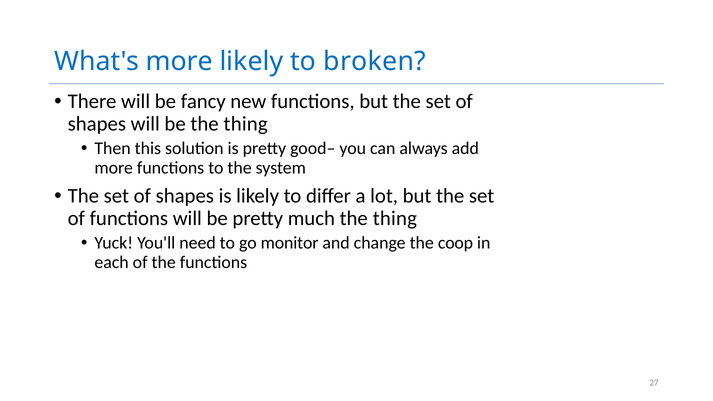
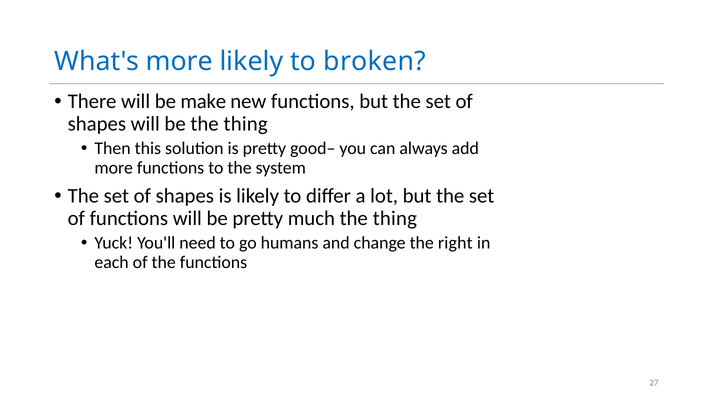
fancy: fancy -> make (203, 102)
monitor: monitor -> humans (290, 243)
coop: coop -> right (455, 243)
